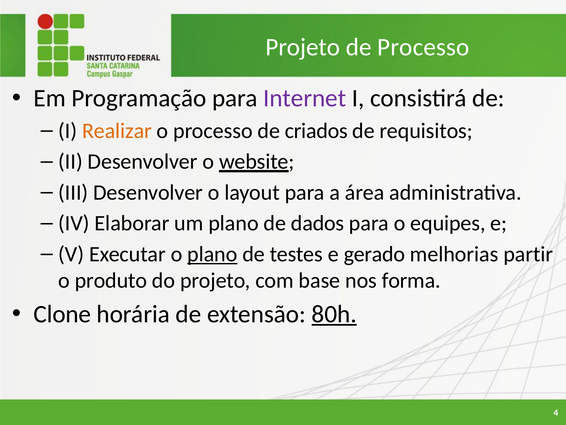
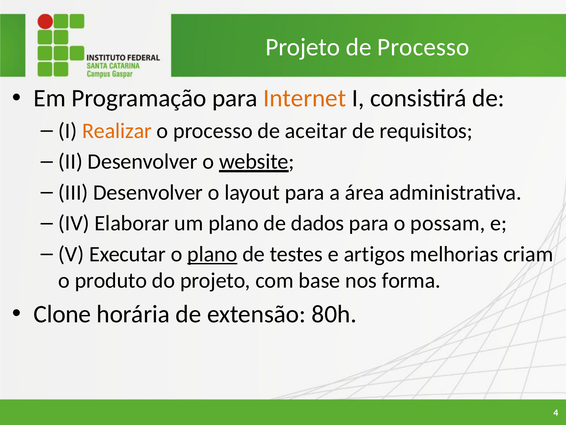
Internet colour: purple -> orange (305, 98)
criados: criados -> aceitar (316, 131)
equipes: equipes -> possam (448, 223)
gerado: gerado -> artigos (374, 254)
partir: partir -> criam (528, 254)
80h underline: present -> none (334, 314)
